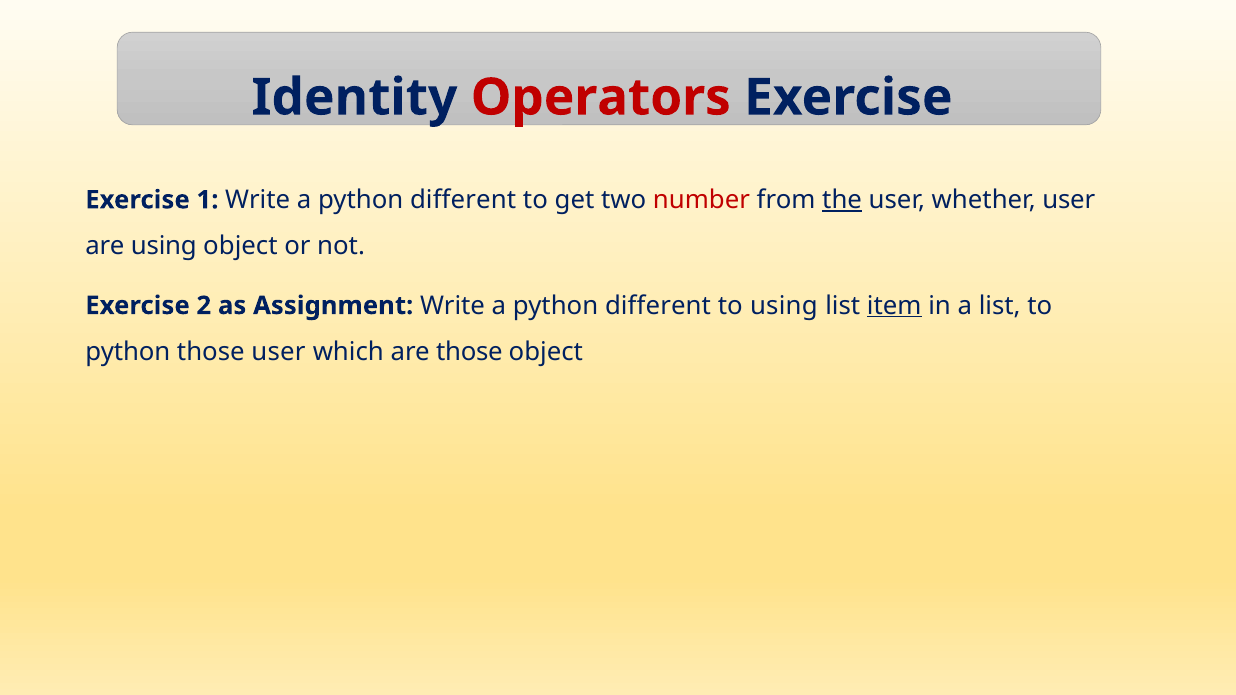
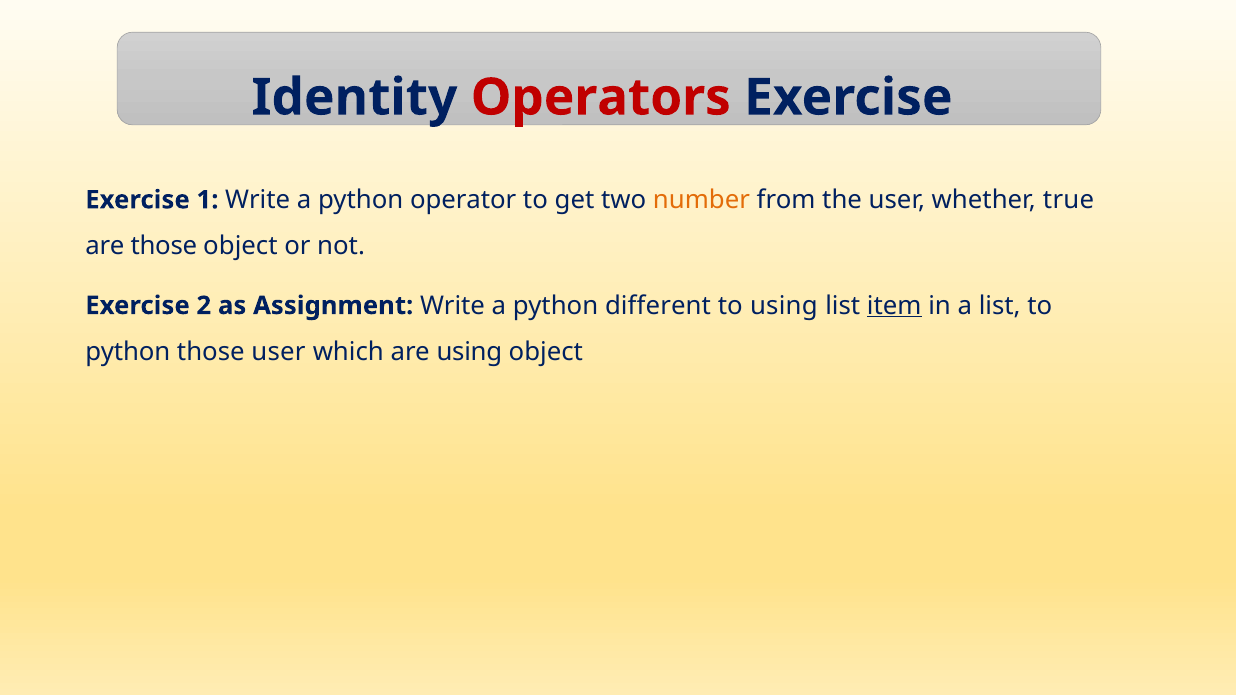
different: different -> operator (463, 200)
number colour: red -> orange (702, 200)
the underline: present -> none (842, 200)
whether user: user -> true (1069, 200)
are using: using -> those (164, 246)
are those: those -> using (469, 352)
